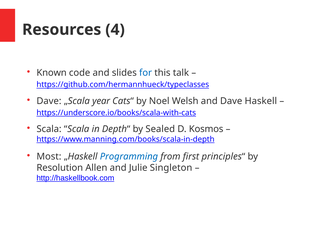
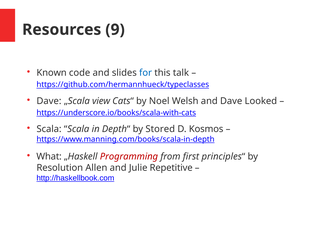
4: 4 -> 9 (115, 30)
year: year -> view (101, 101)
Haskell: Haskell -> Looked (261, 101)
Sealed: Sealed -> Stored (160, 129)
Most: Most -> What (49, 156)
Programming colour: blue -> red (129, 156)
Singleton: Singleton -> Repetitive (171, 167)
